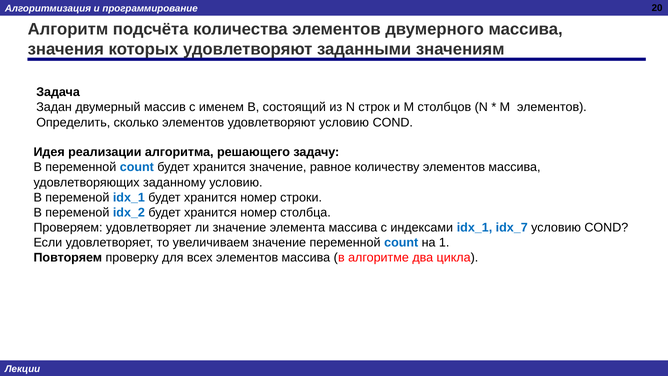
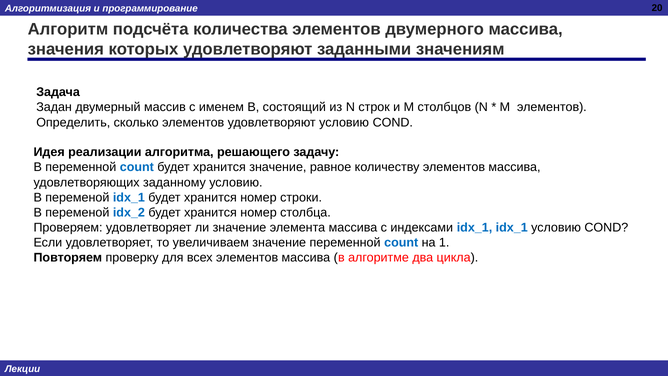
idx_1 idx_7: idx_7 -> idx_1 (512, 227)
